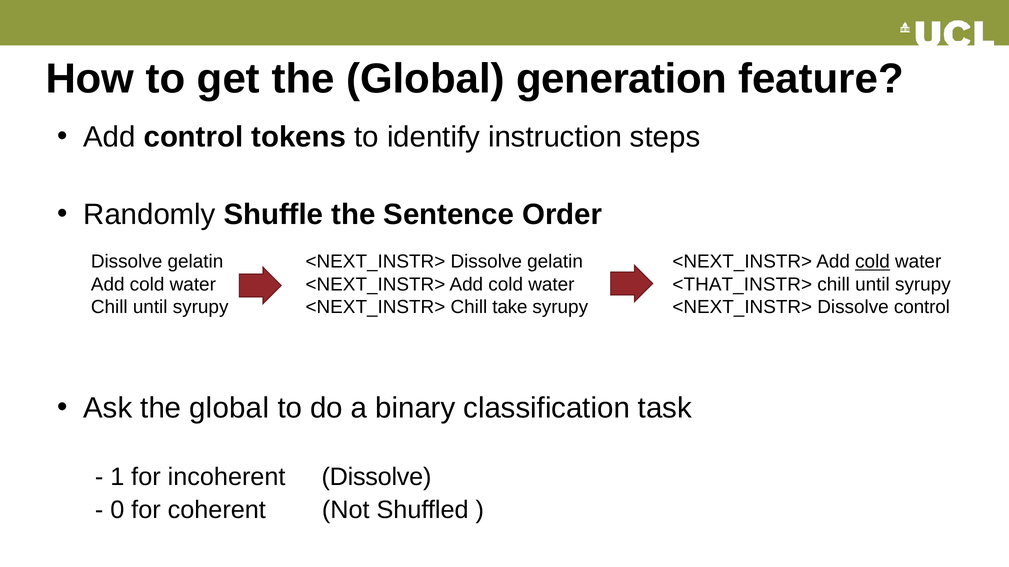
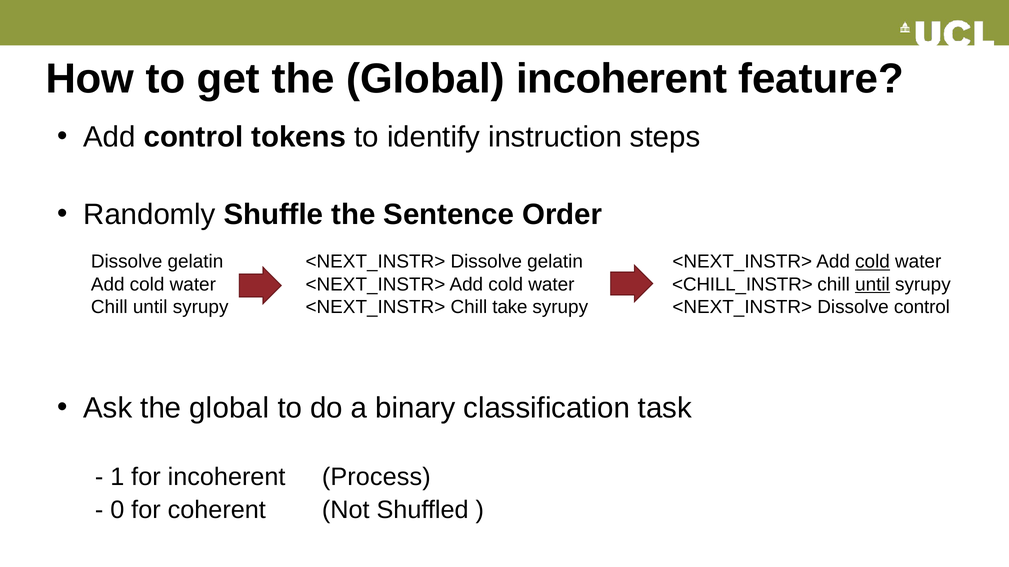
Global generation: generation -> incoherent (622, 79)
<THAT_INSTR>: <THAT_INSTR> -> <CHILL_INSTR> (742, 285)
until underline: none -> present (872, 285)
incoherent Dissolve: Dissolve -> Process (376, 477)
